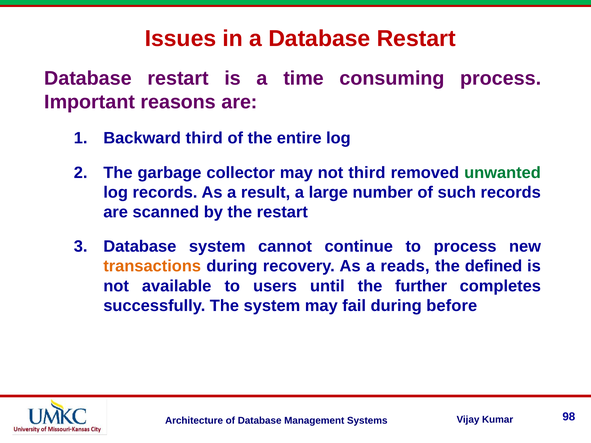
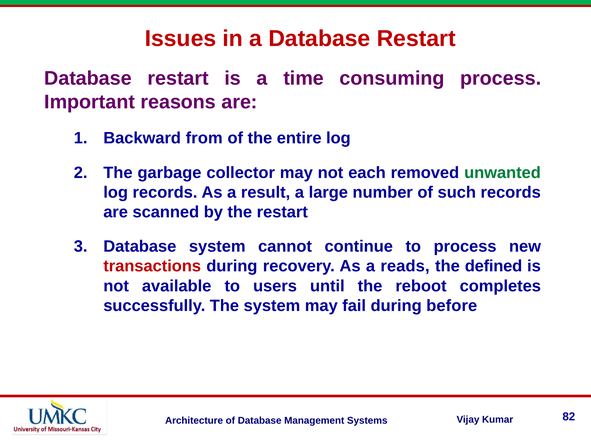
Backward third: third -> from (204, 138)
not third: third -> each (367, 173)
transactions colour: orange -> red (152, 266)
further: further -> reboot (421, 286)
98: 98 -> 82 (569, 417)
